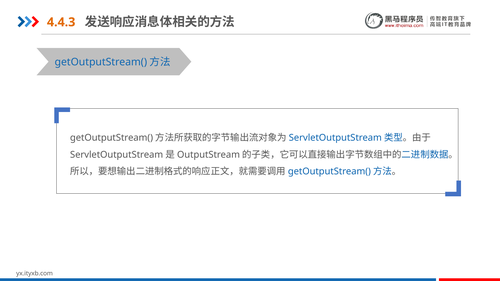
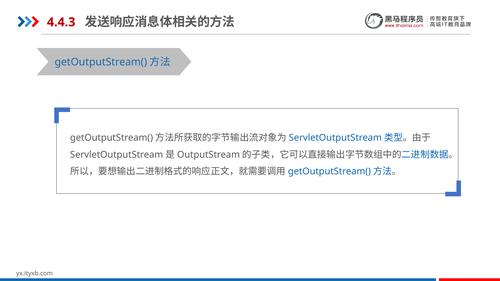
4.4.3 colour: orange -> red (61, 22)
